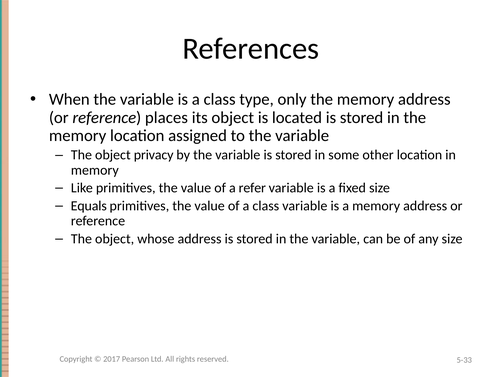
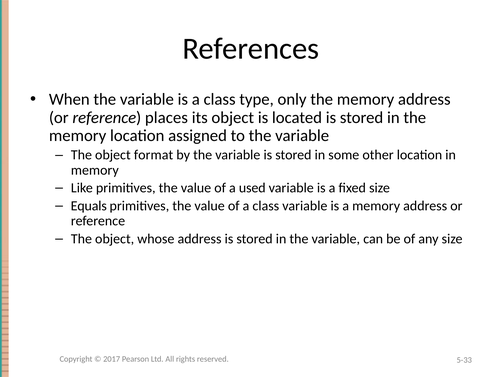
privacy: privacy -> format (154, 155)
refer: refer -> used (252, 188)
